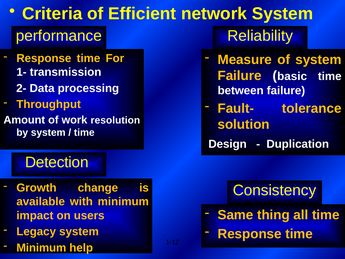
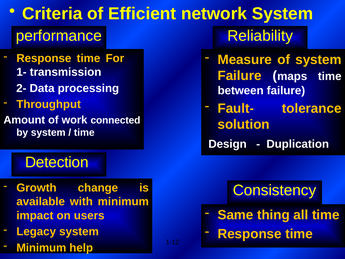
basic: basic -> maps (292, 76)
resolution: resolution -> connected (115, 120)
